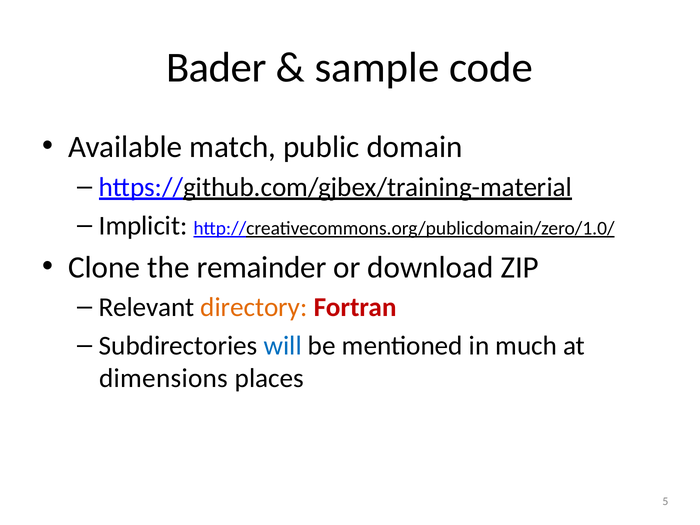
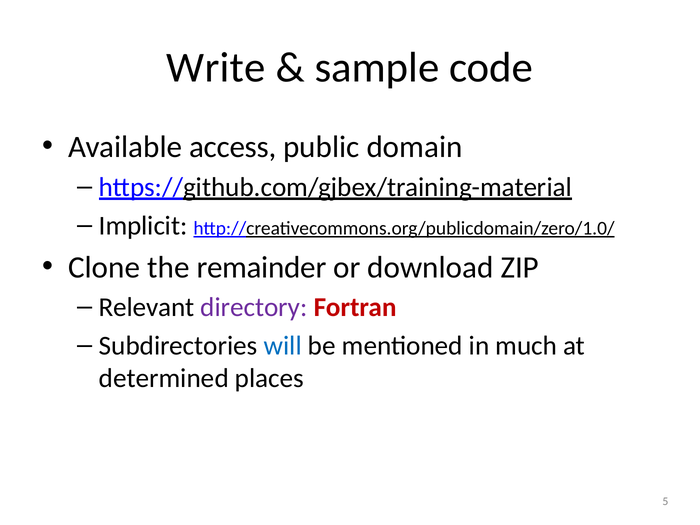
Bader: Bader -> Write (216, 68)
match: match -> access (233, 147)
directory colour: orange -> purple (254, 307)
dimensions: dimensions -> determined (164, 378)
